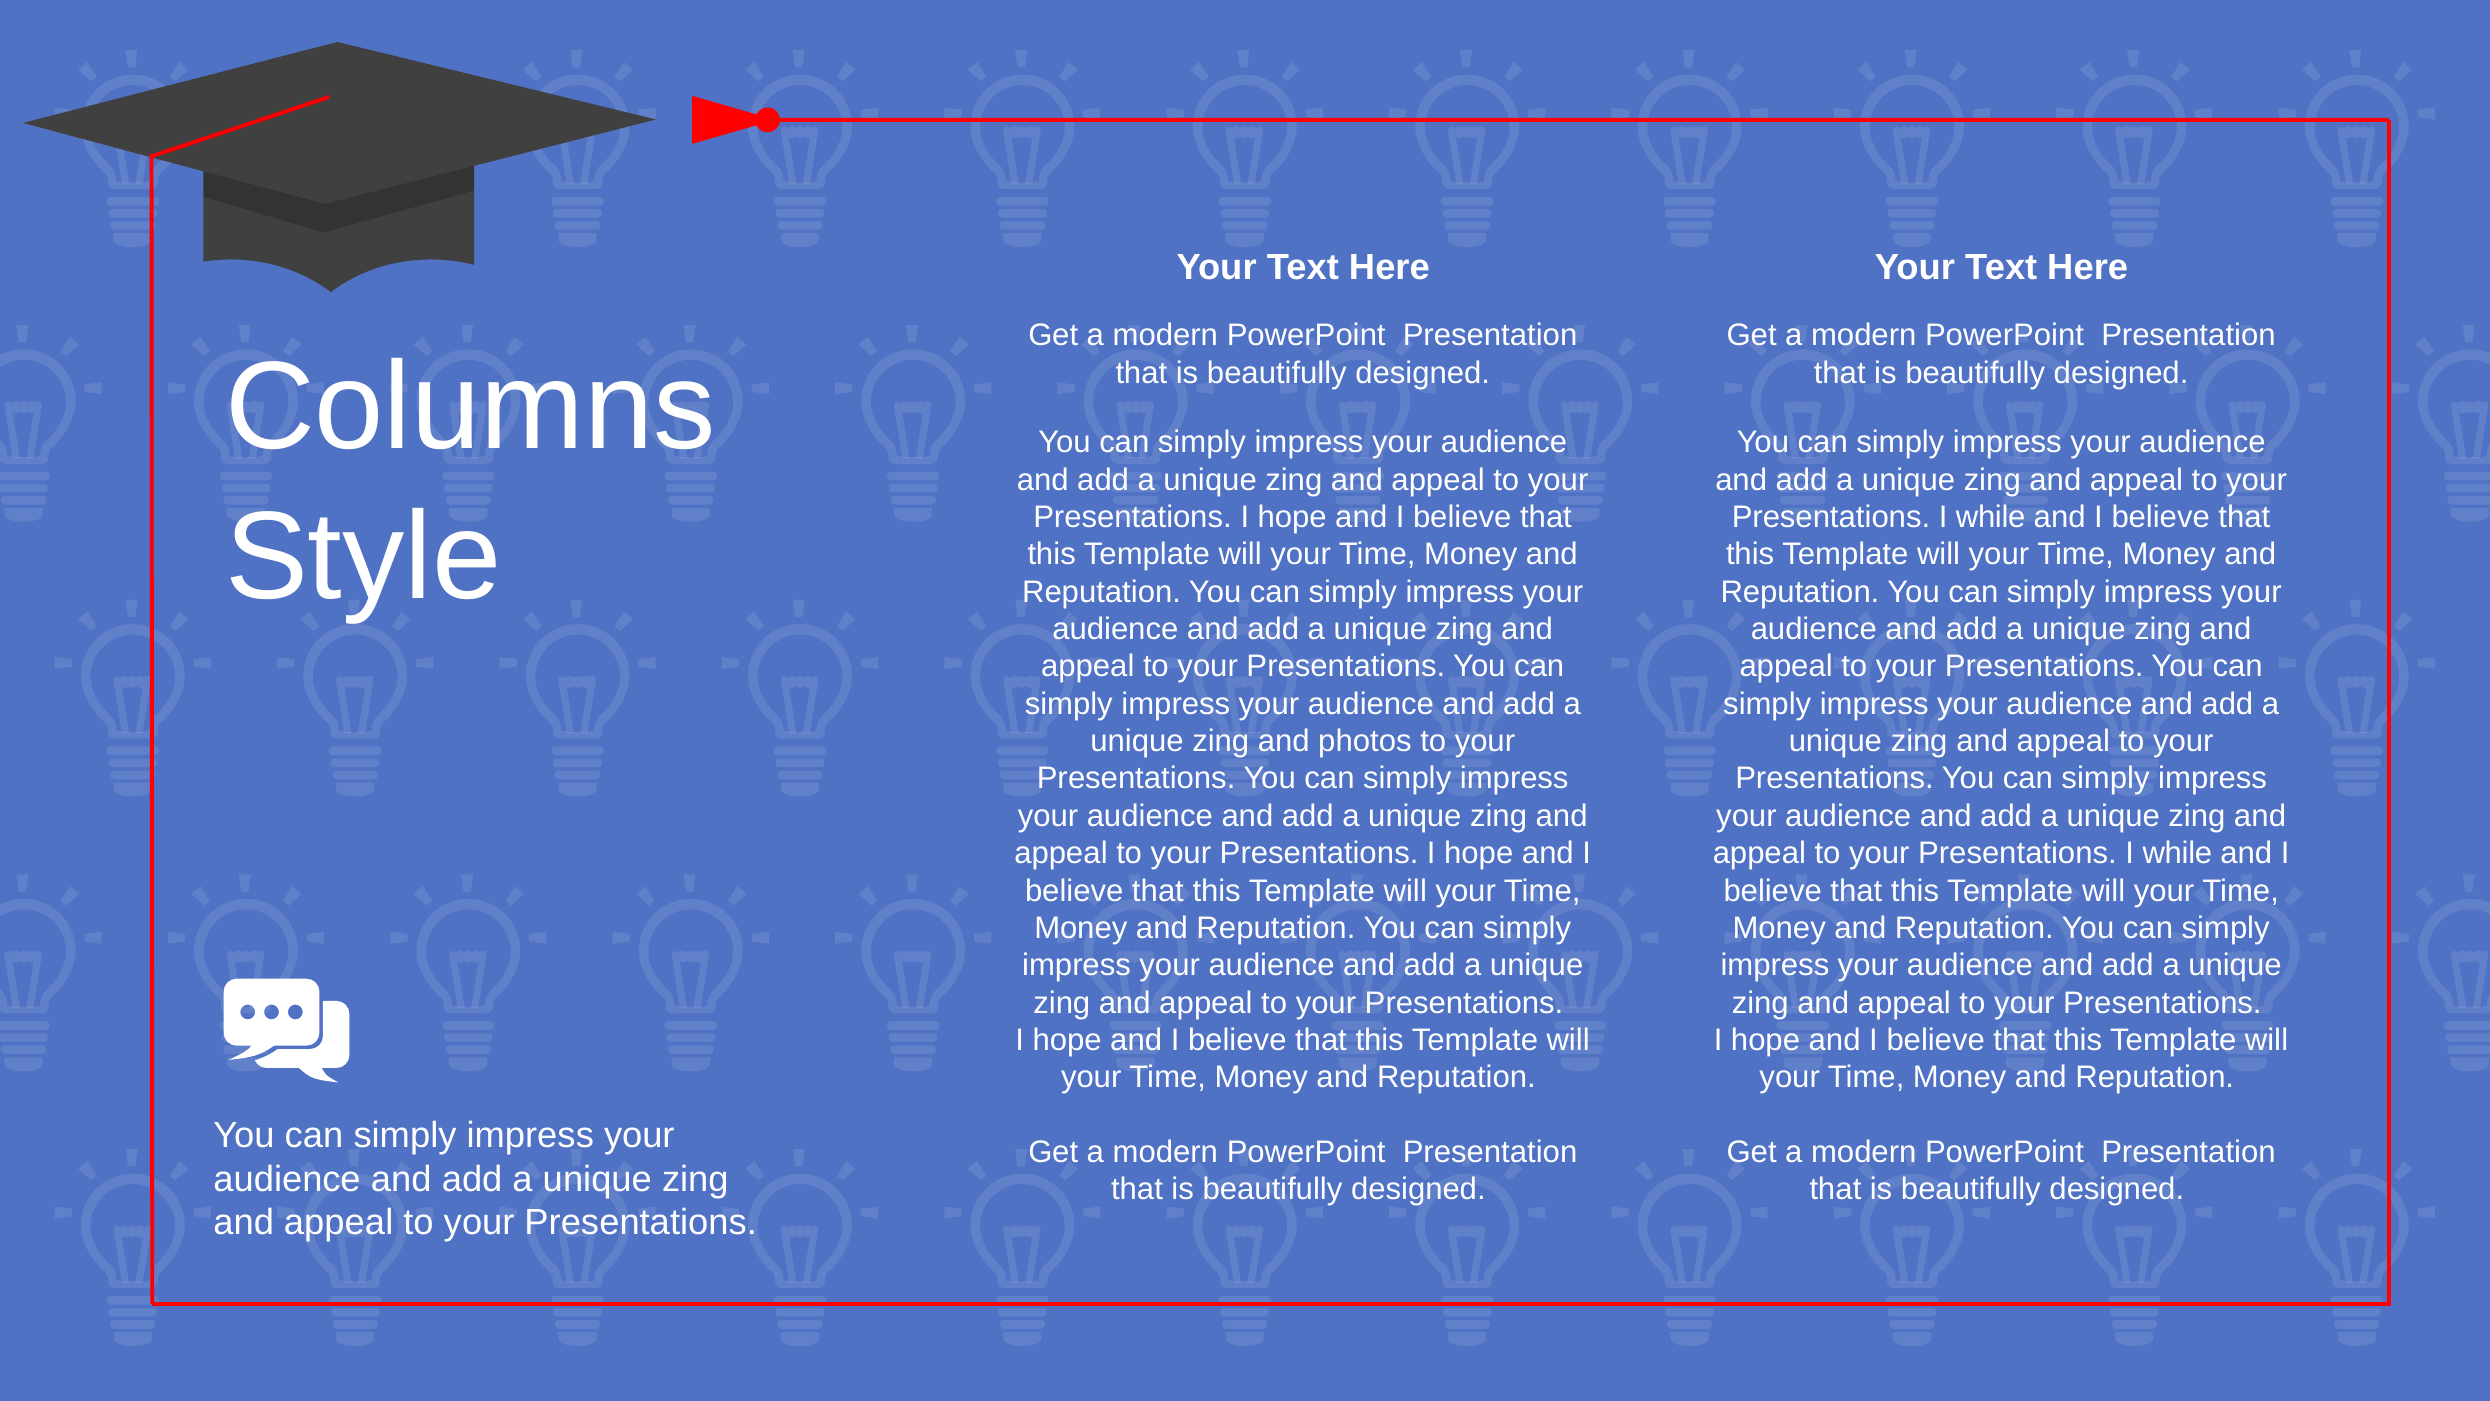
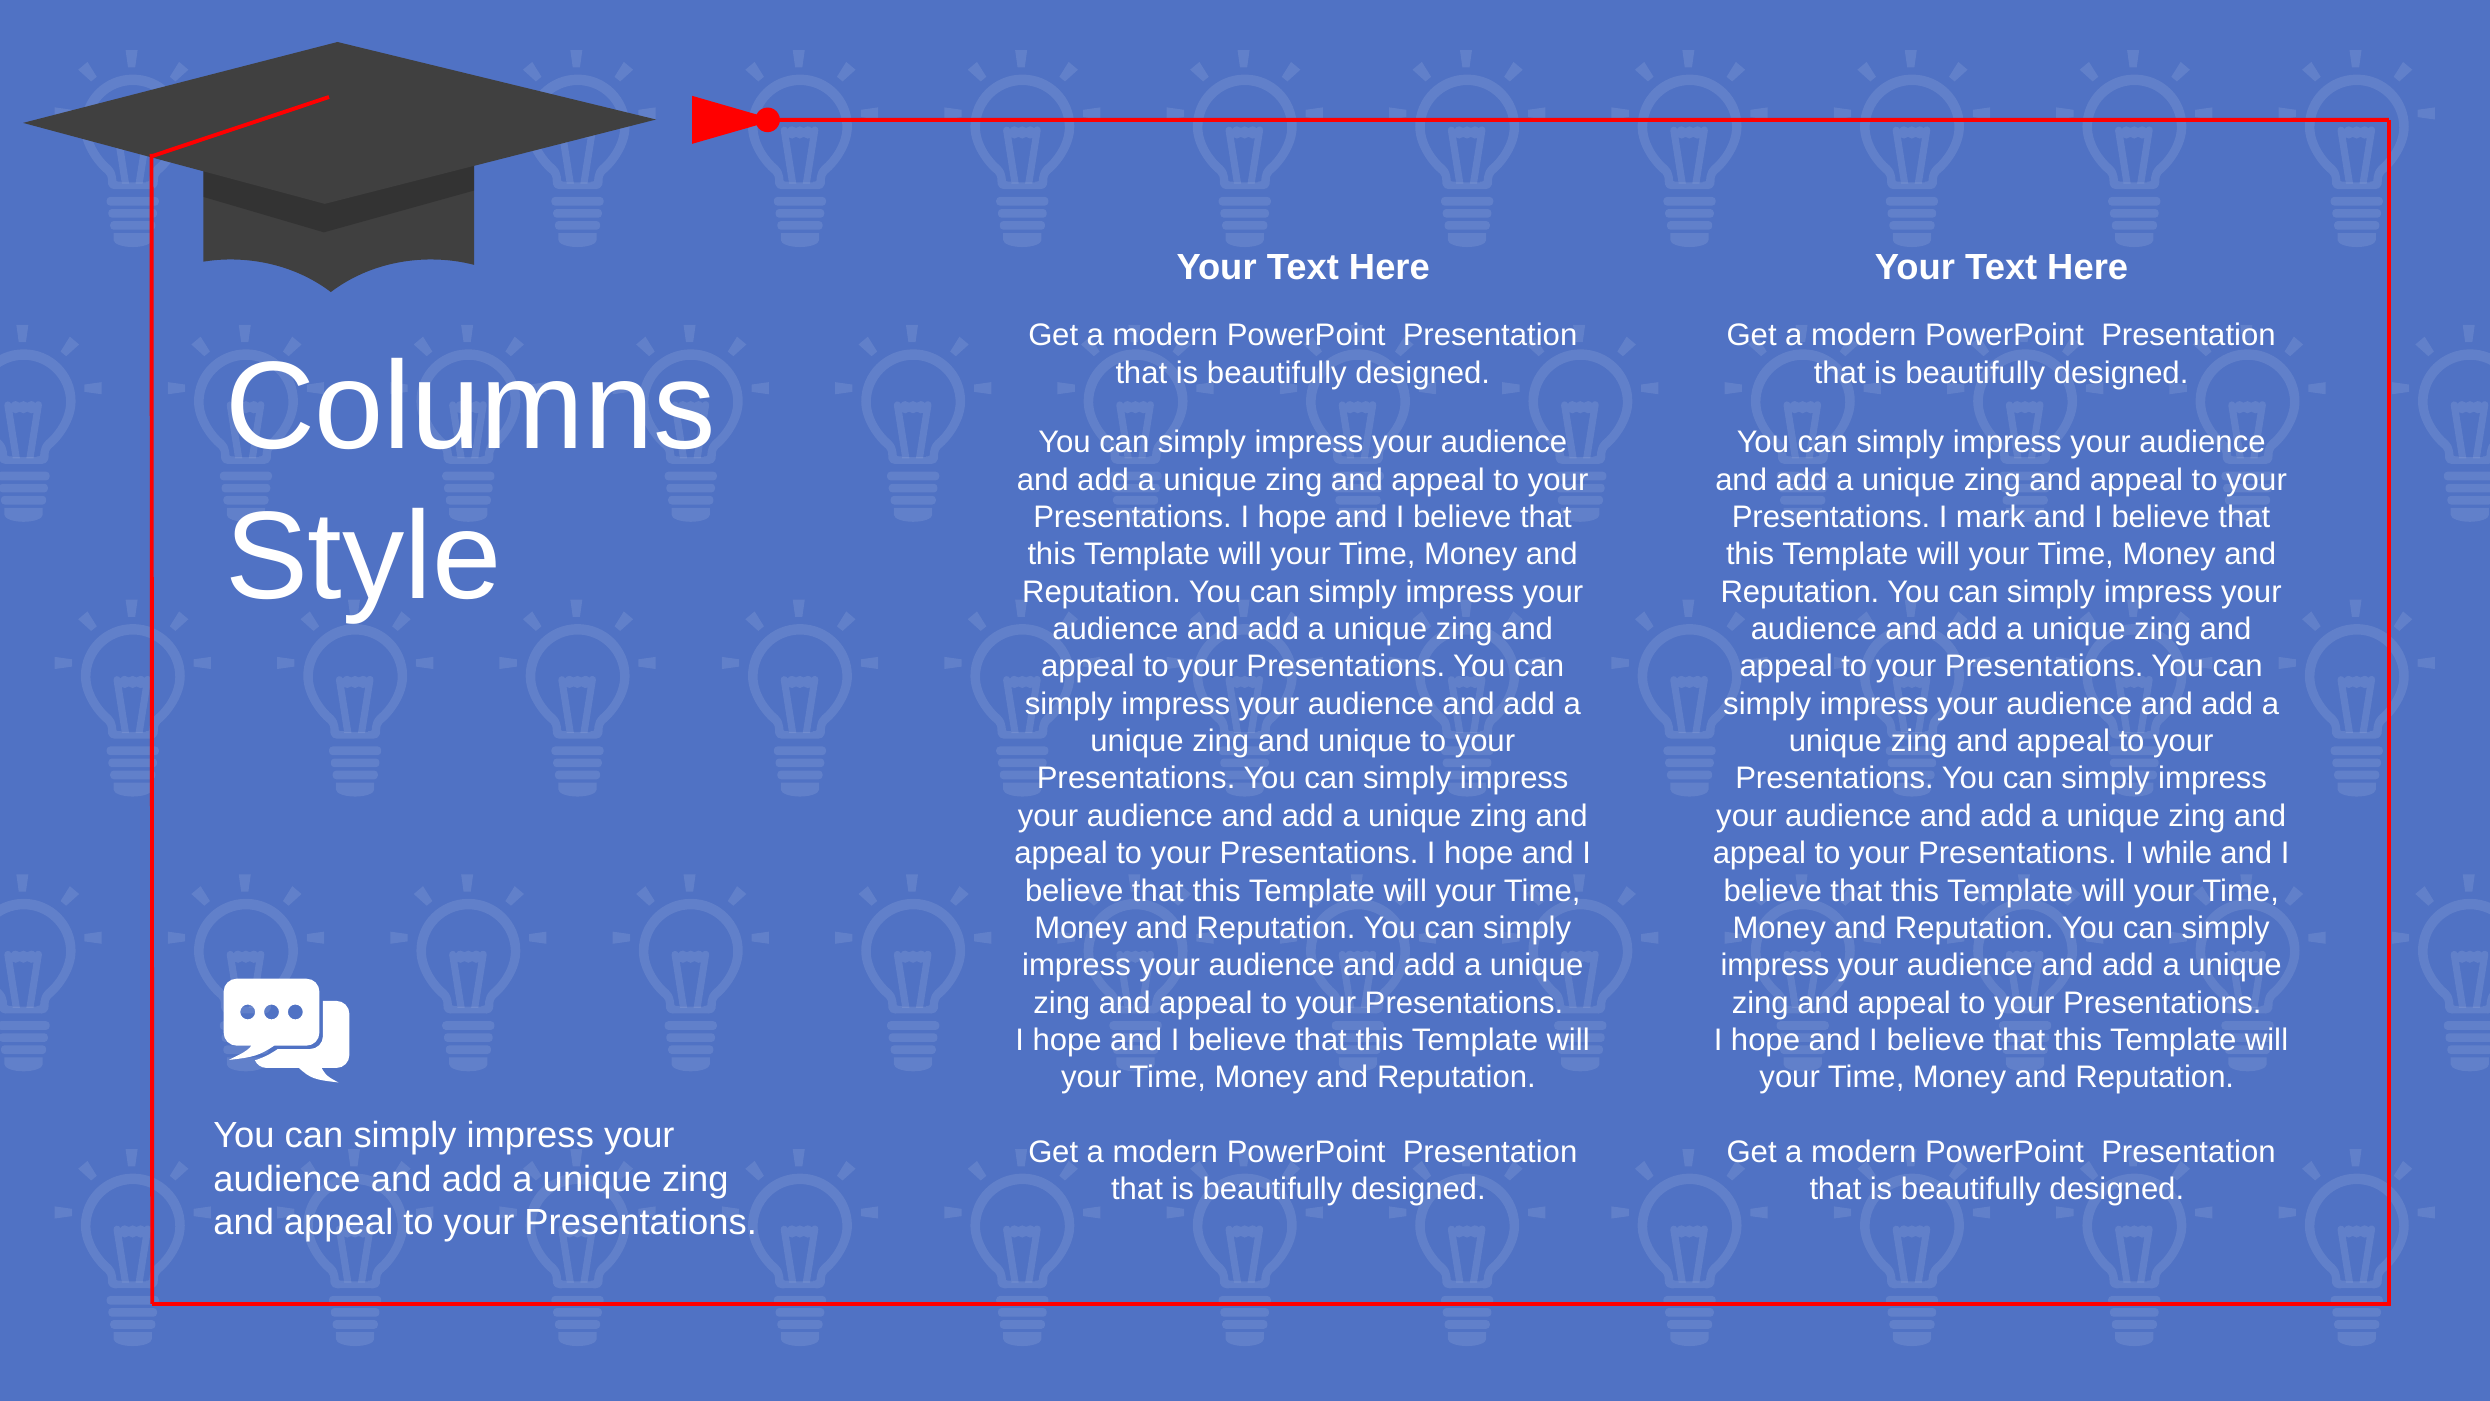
while: while -> mark (1991, 517)
and photos: photos -> unique (1365, 741)
